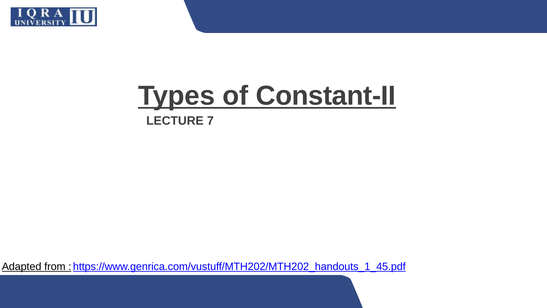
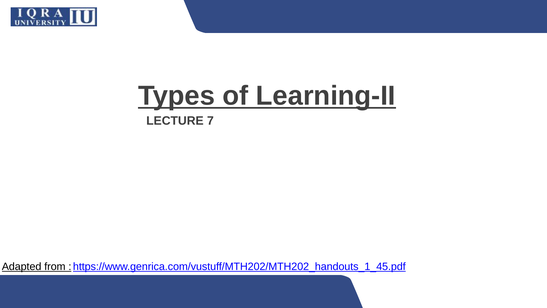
Constant-II: Constant-II -> Learning-II (326, 96)
